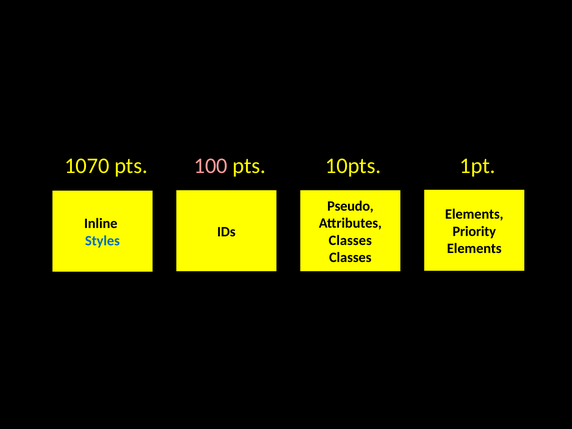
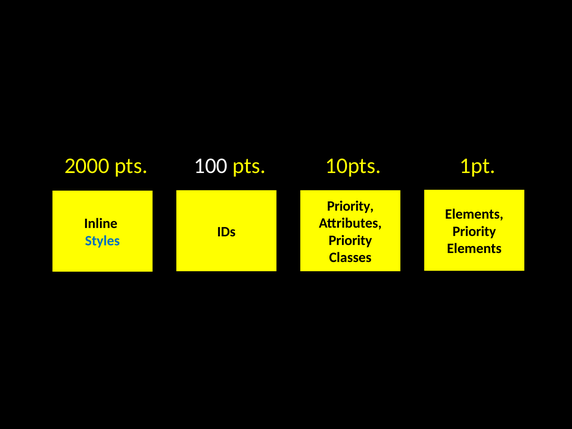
1070: 1070 -> 2000 (87, 166)
100 colour: pink -> white (211, 166)
Pseudo: Pseudo -> Priority (350, 206)
Classes: Classes -> Priority (350, 240)
